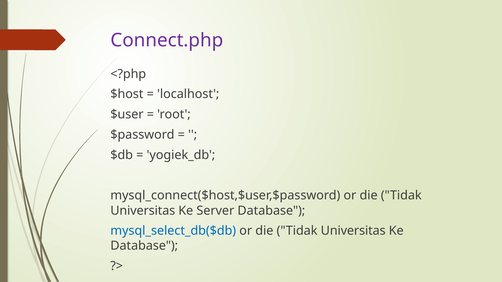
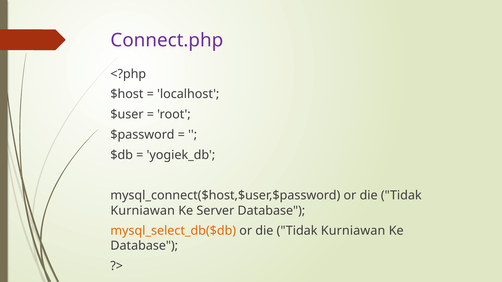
Universitas: Universitas -> Kurniawan (143, 211)
mysql_select_db($db colour: blue -> orange (173, 231)
Universitas: Universitas -> Kurniawan (353, 231)
